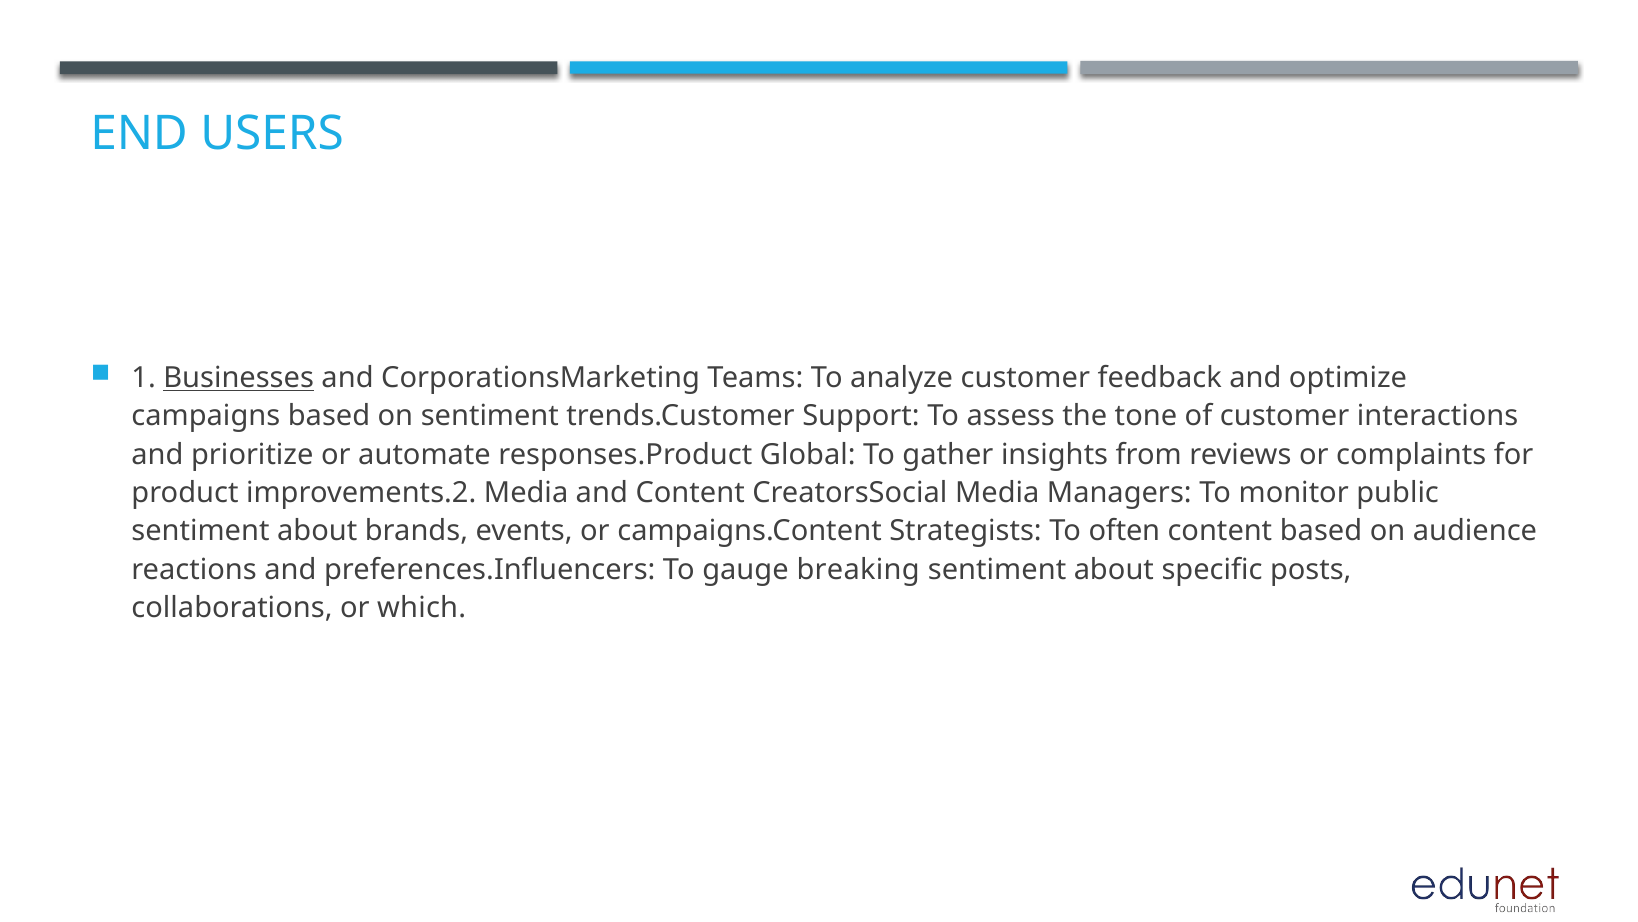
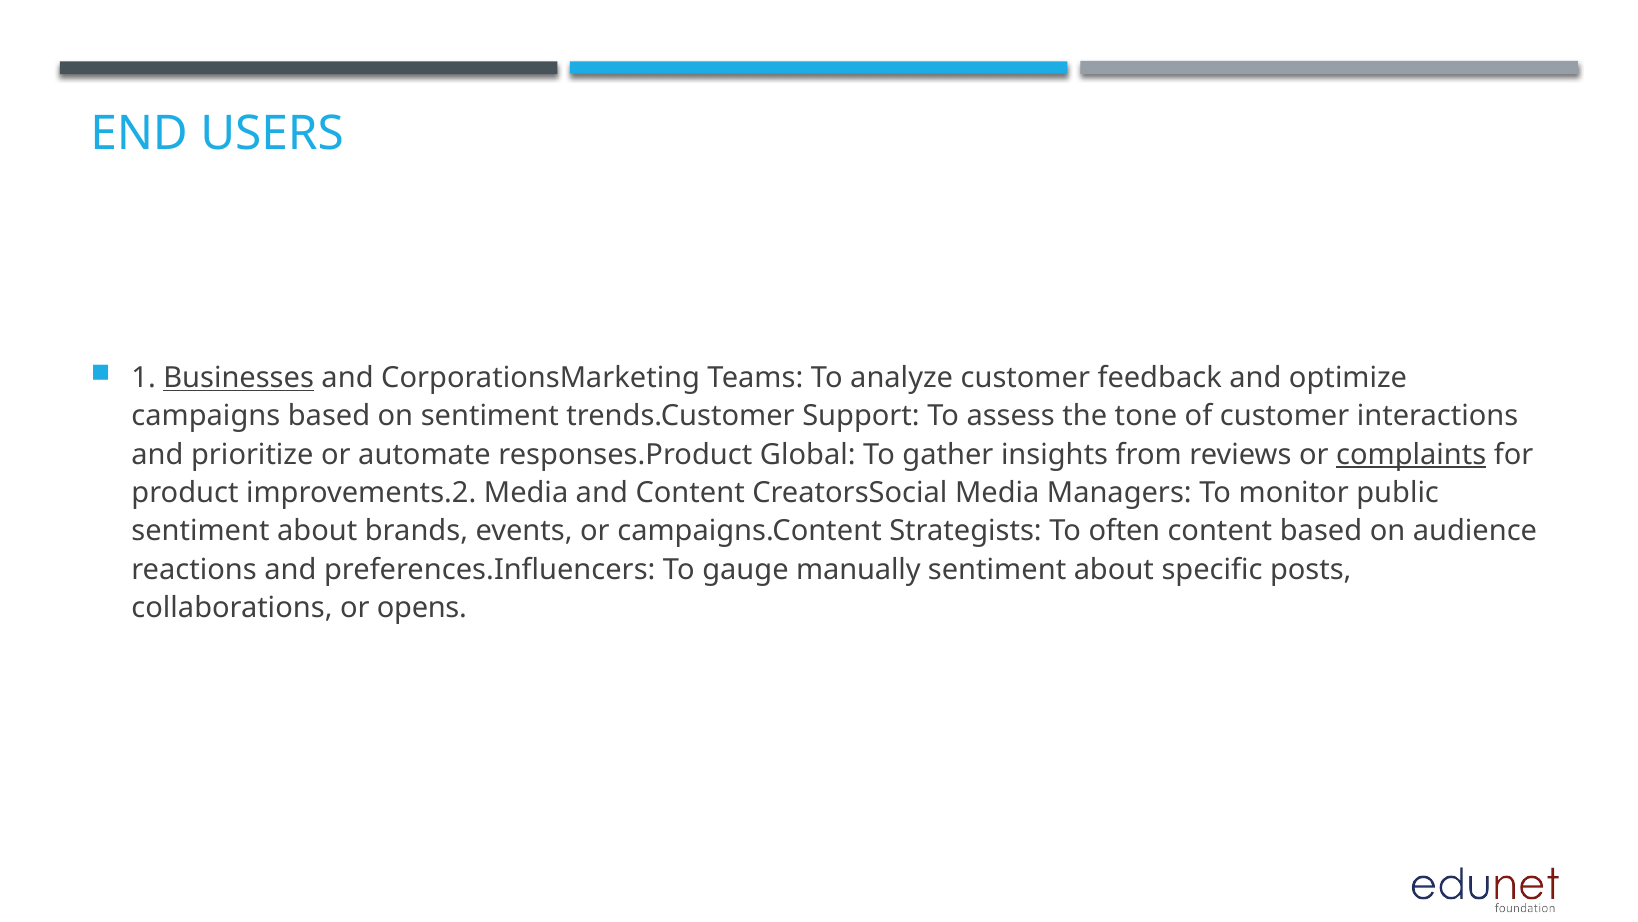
complaints underline: none -> present (1411, 454)
breaking: breaking -> manually (858, 569)
which: which -> opens (422, 608)
